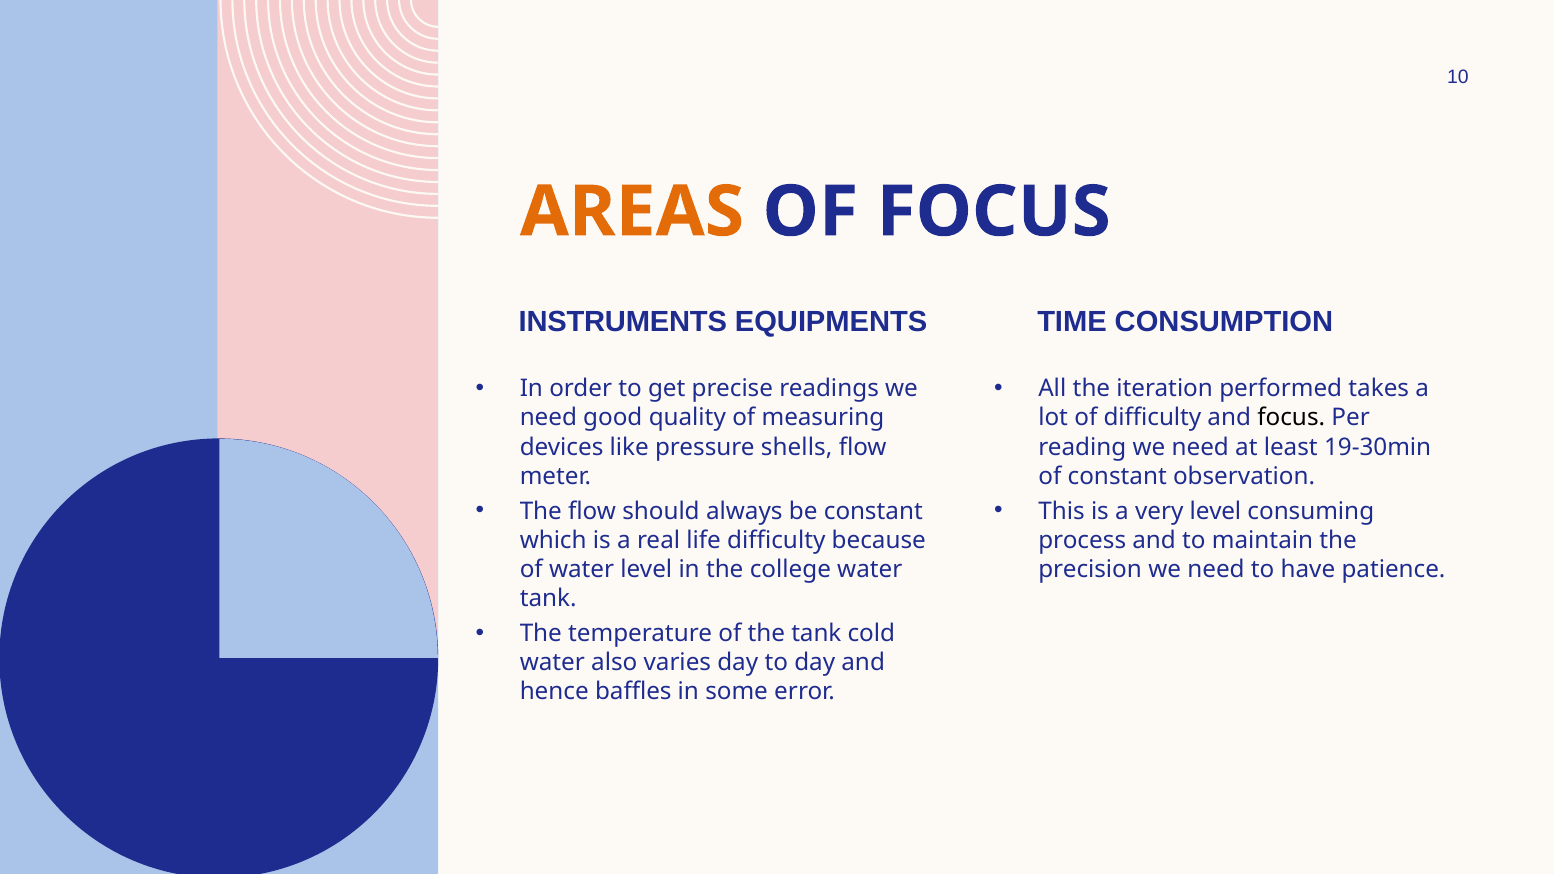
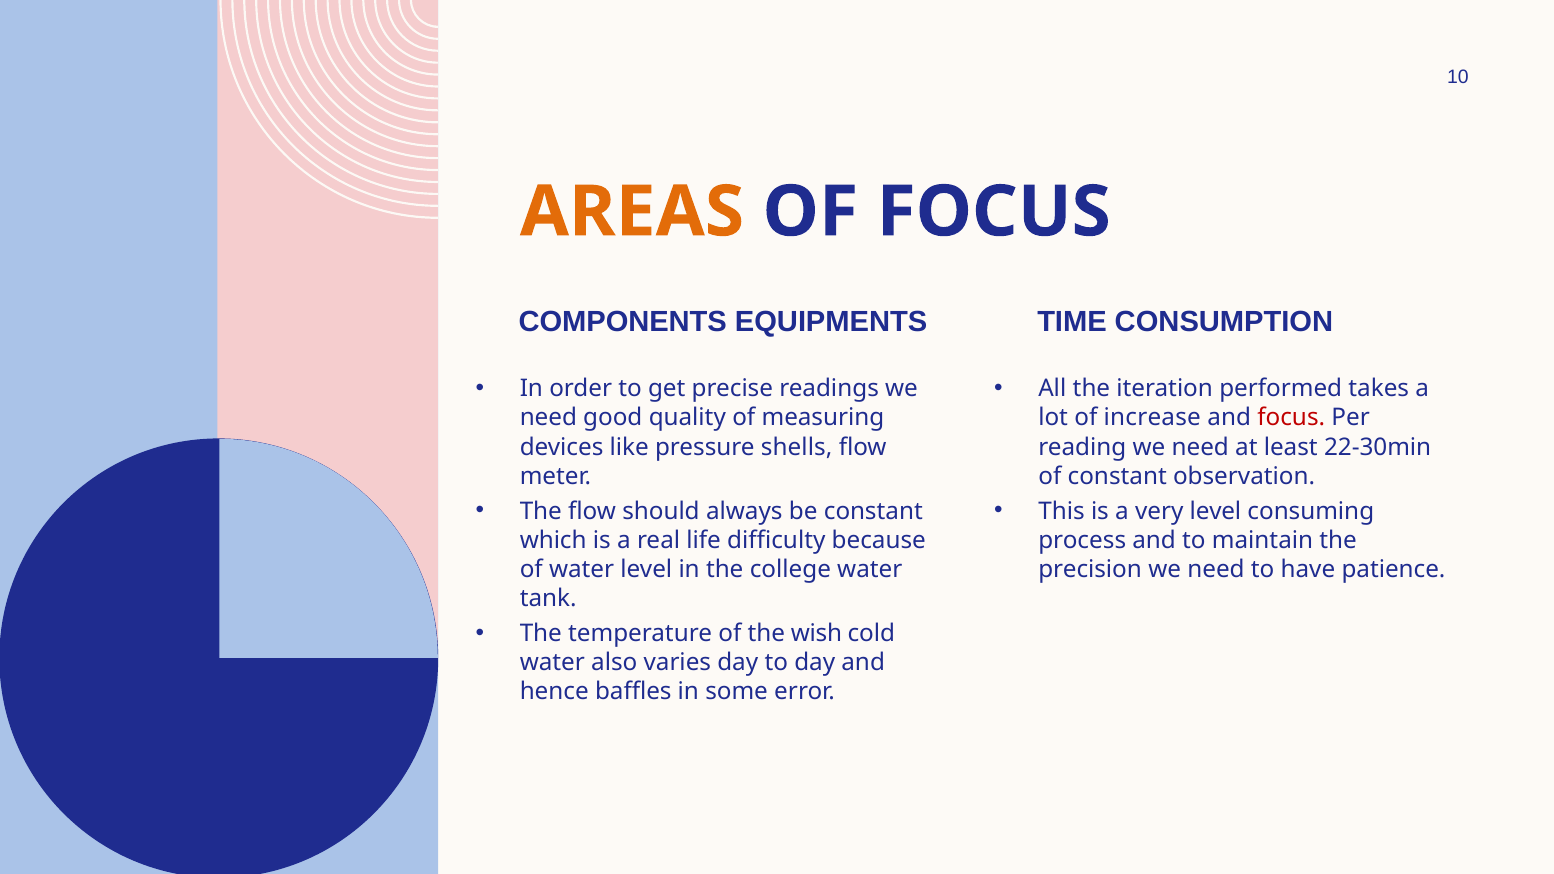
INSTRUMENTS: INSTRUMENTS -> COMPONENTS (623, 322)
of difficulty: difficulty -> increase (1152, 418)
focus colour: black -> red (1291, 418)
19-30min: 19-30min -> 22-30min (1378, 447)
the tank: tank -> wish (816, 634)
